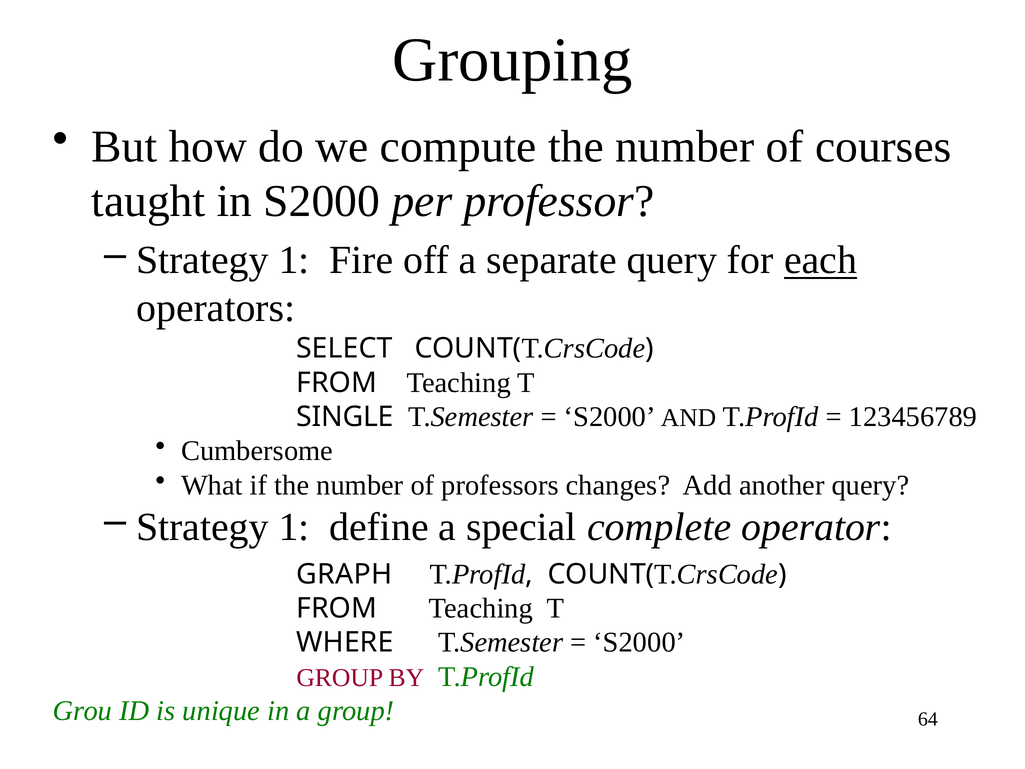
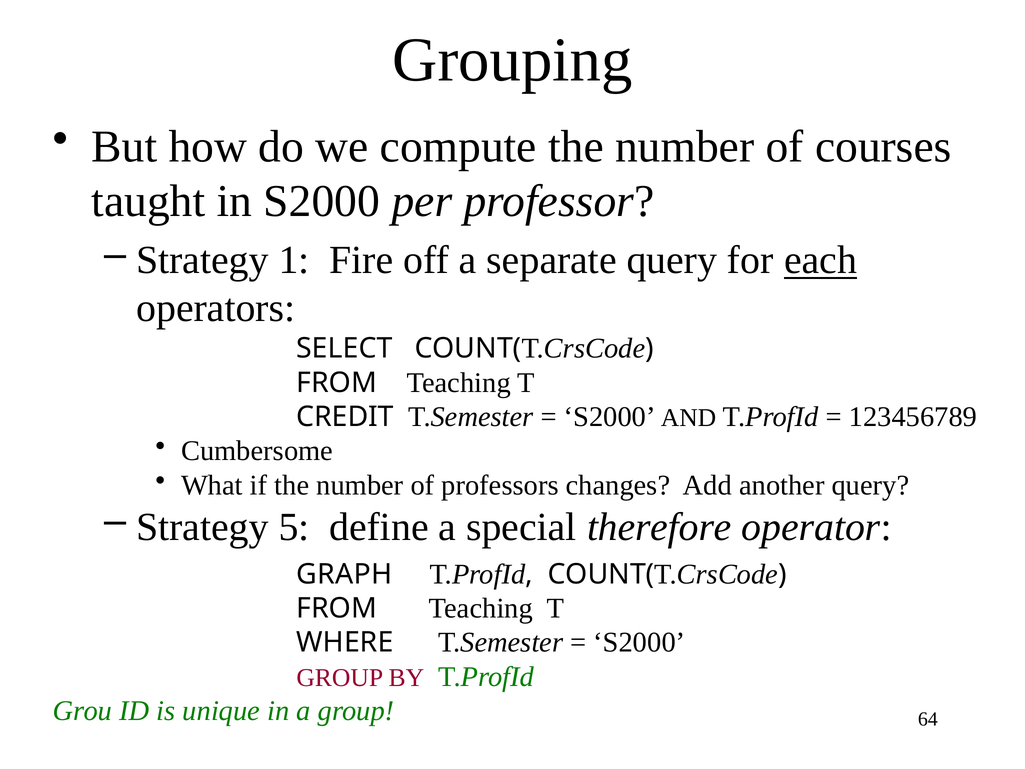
SINGLE: SINGLE -> CREDIT (345, 417)
1: 1 -> 5 (294, 527)
complete: complete -> therefore (659, 527)
